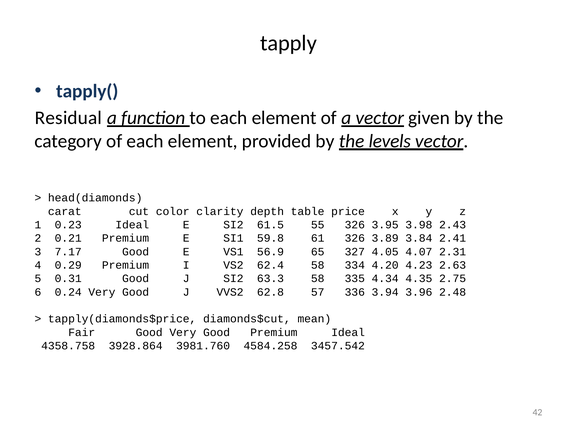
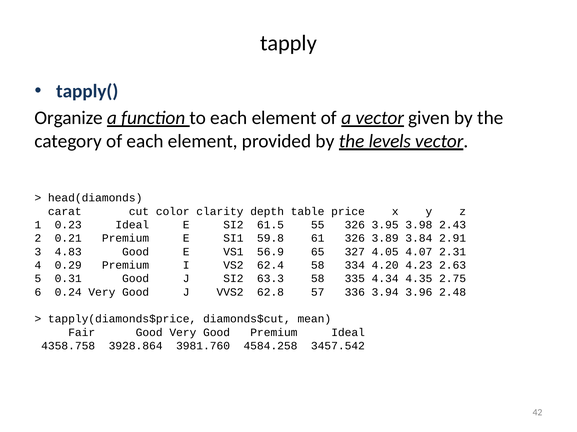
Residual: Residual -> Organize (69, 118)
2.41: 2.41 -> 2.91 (453, 239)
7.17: 7.17 -> 4.83 (68, 252)
